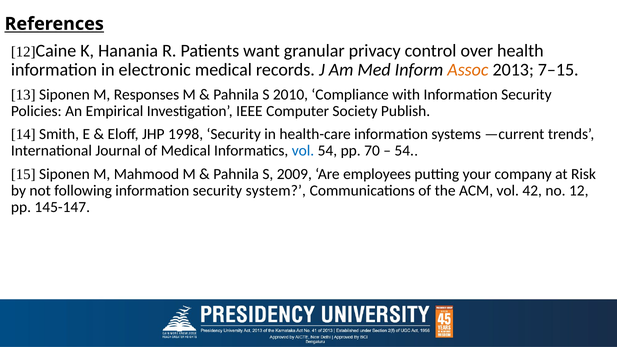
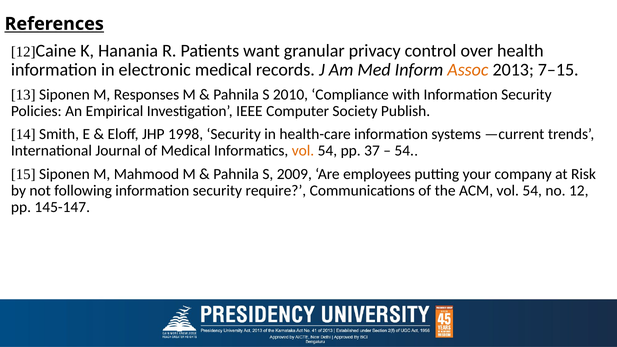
vol colour: blue -> orange (303, 151)
70: 70 -> 37 (372, 151)
system: system -> require (276, 191)
ACM vol 42: 42 -> 54 (532, 191)
